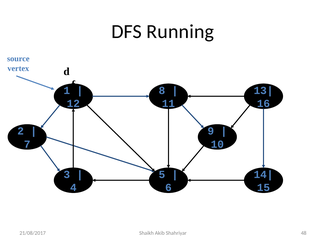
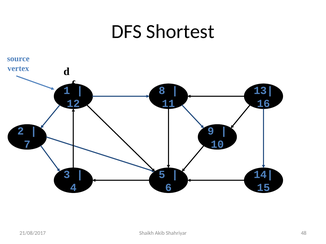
Running: Running -> Shortest (180, 32)
